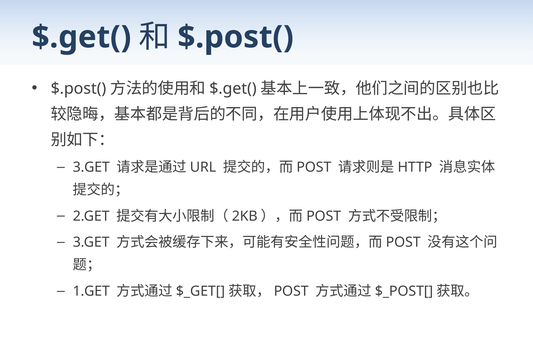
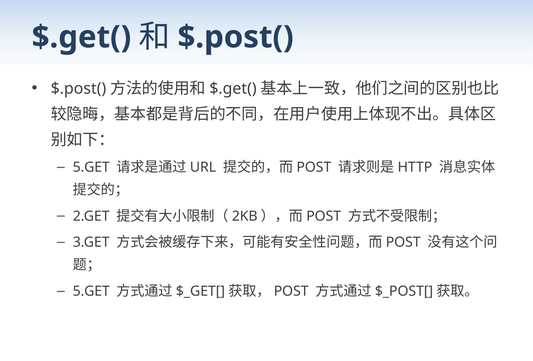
3.GET: 3.GET -> 5.GET (91, 167)
1.GET: 1.GET -> 5.GET (91, 292)
